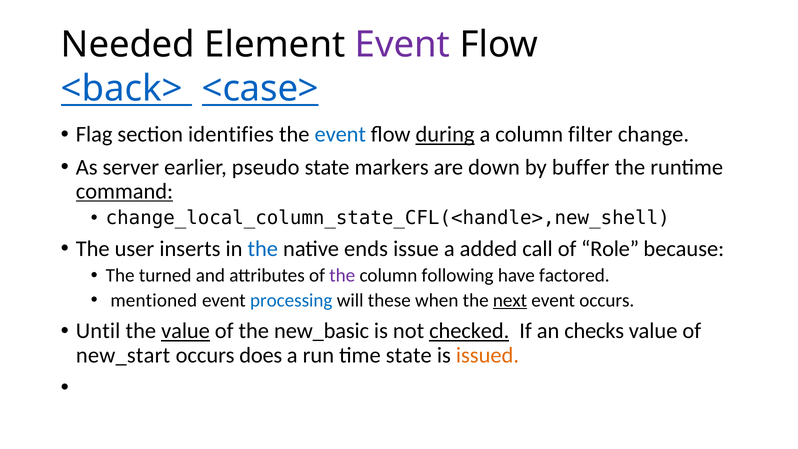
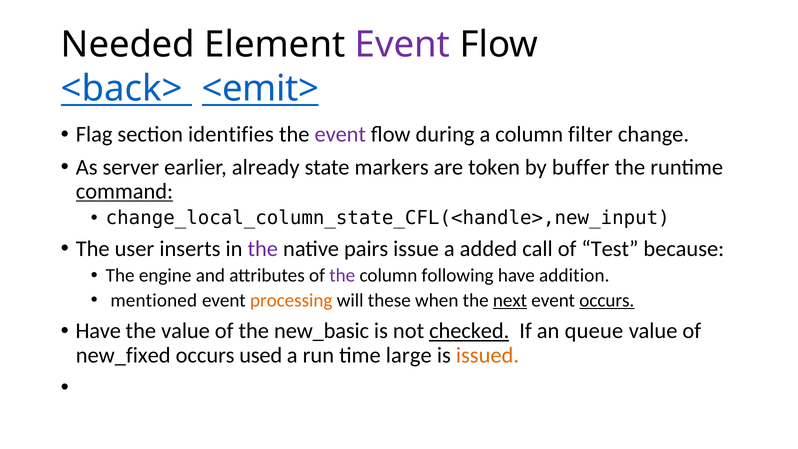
<case>: <case> -> <emit> (260, 88)
event colour: blue -> purple (340, 134)
during underline: present -> none (445, 134)
pseudo: pseudo -> already (266, 167)
down: down -> token (494, 167)
change_local_column_state_CFL(<handle>,new_shell: change_local_column_state_CFL(<handle>,new_shell -> change_local_column_state_CFL(<handle>,new_input (388, 218)
the colour: blue -> purple (263, 249)
ends: ends -> pairs (366, 249)
Role: Role -> Test (610, 249)
turned: turned -> engine (165, 275)
factored: factored -> addition (574, 275)
processing colour: blue -> orange (291, 300)
occurs underline: none -> present (607, 300)
Until: Until -> Have (98, 331)
value underline: present -> none (186, 331)
checks: checks -> queue (594, 331)
new_start: new_start -> new_fixed (123, 355)
does: does -> used (261, 355)
time state: state -> large (409, 355)
